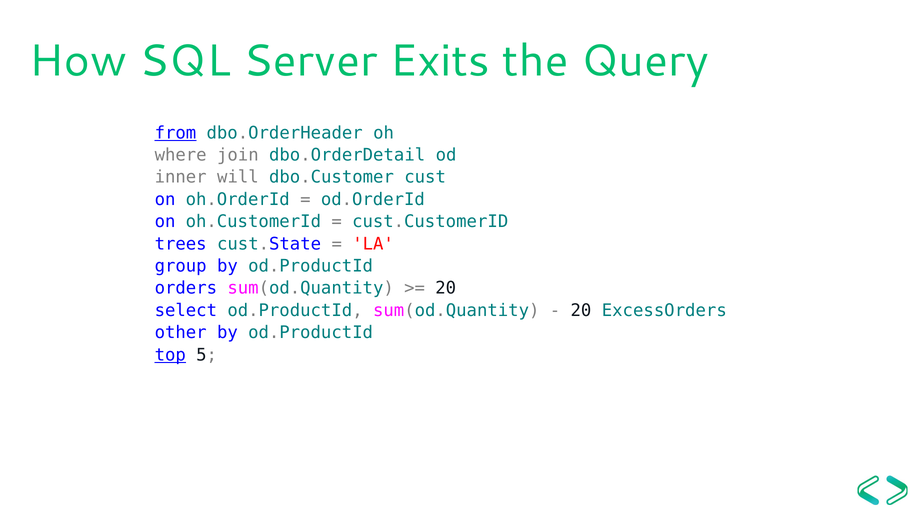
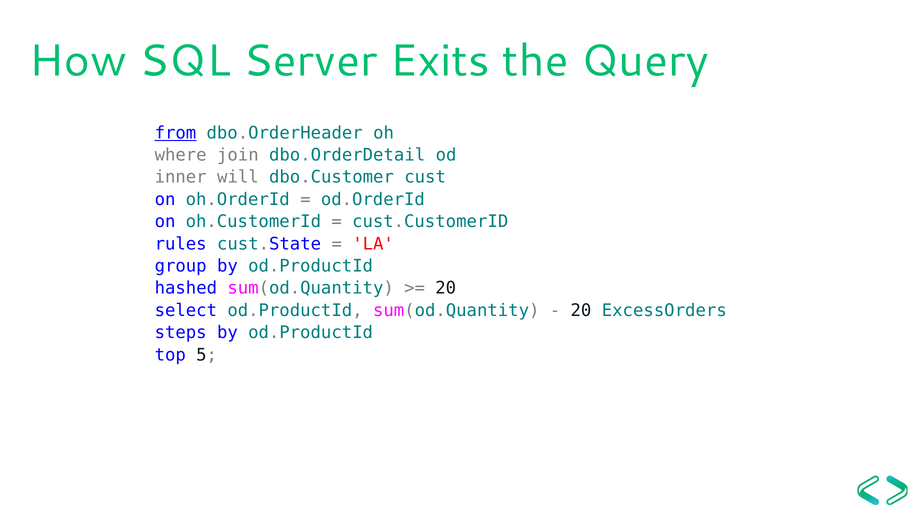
trees: trees -> rules (181, 244)
orders: orders -> hashed (186, 288)
other: other -> steps (181, 332)
top underline: present -> none (170, 355)
